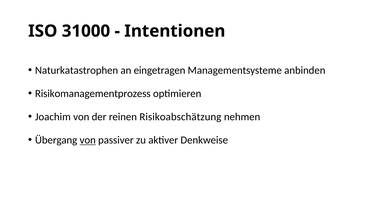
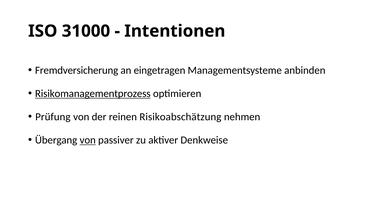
Naturkatastrophen: Naturkatastrophen -> Fremdversicherung (77, 70)
Risikomanagementprozess underline: none -> present (93, 93)
Joachim: Joachim -> Prüfung (53, 117)
